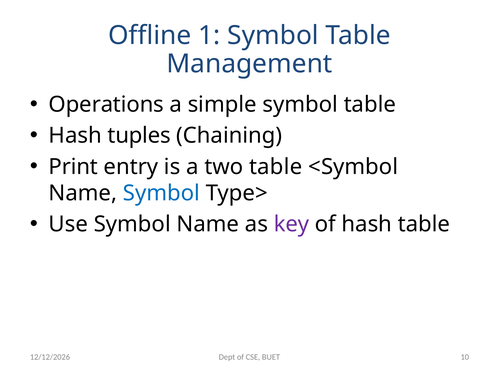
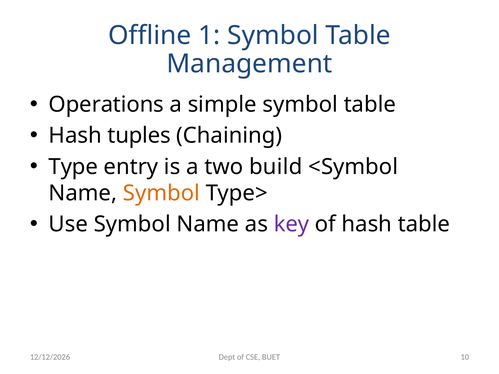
Print: Print -> Type (73, 167)
two table: table -> build (276, 167)
Symbol colour: blue -> orange (161, 193)
